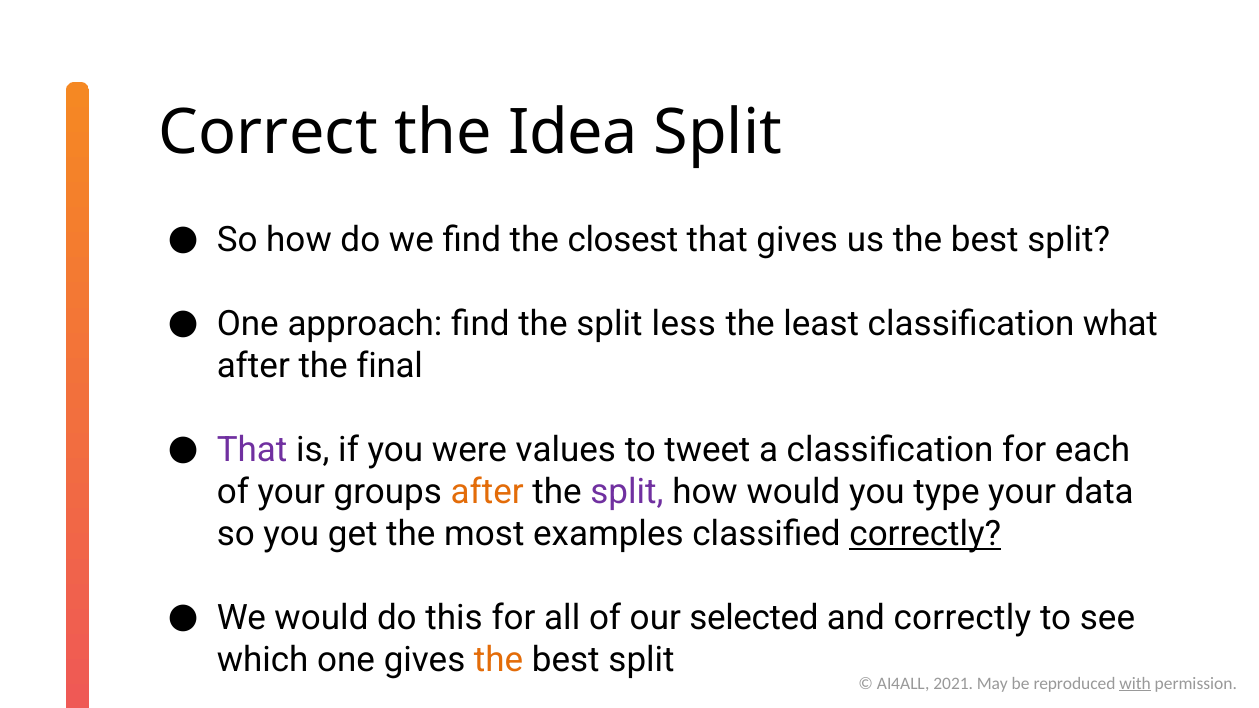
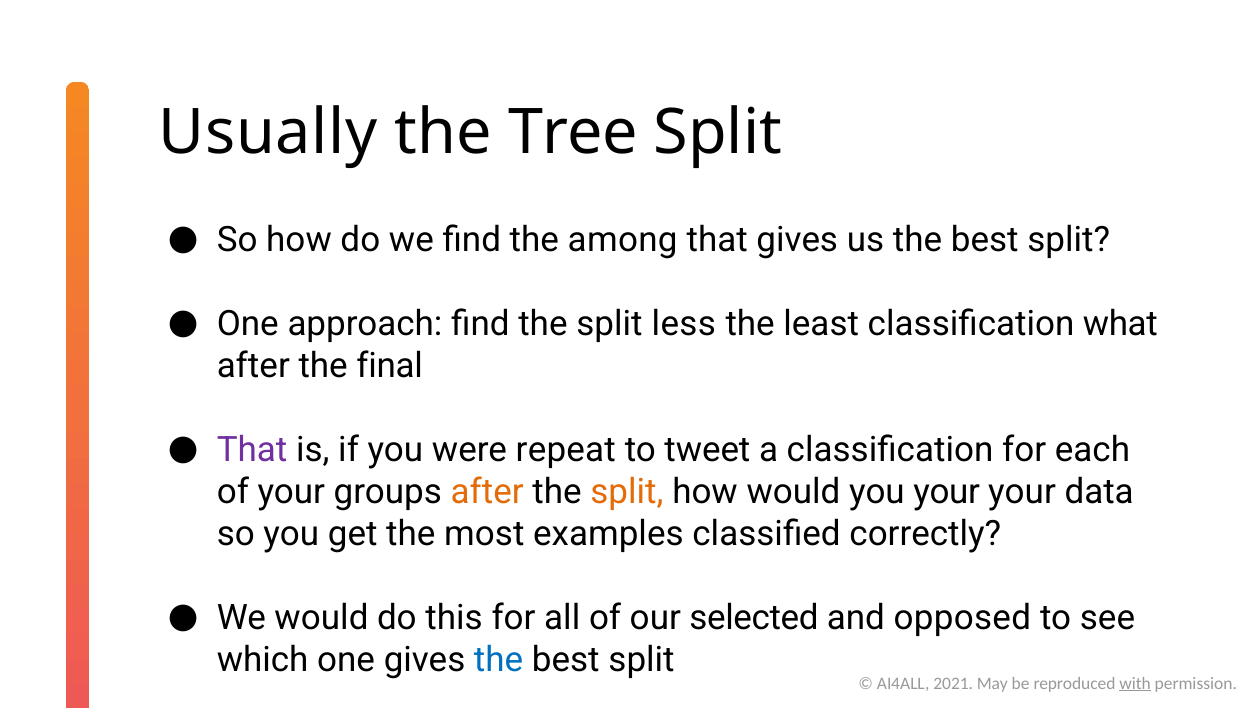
Correct: Correct -> Usually (268, 133)
Idea: Idea -> Tree (573, 133)
closest: closest -> among (623, 240)
values: values -> repeat (566, 450)
split colour: purple -> orange (627, 492)
you type: type -> your (947, 492)
correctly underline: present -> none (925, 534)
and correctly: correctly -> opposed (962, 618)
the colour: orange -> blue (499, 660)
